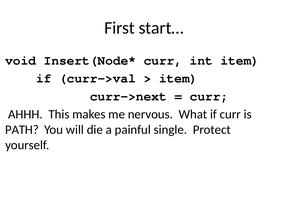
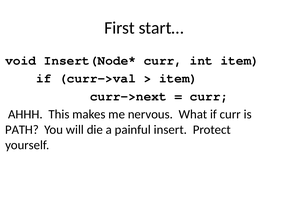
single: single -> insert (170, 130)
